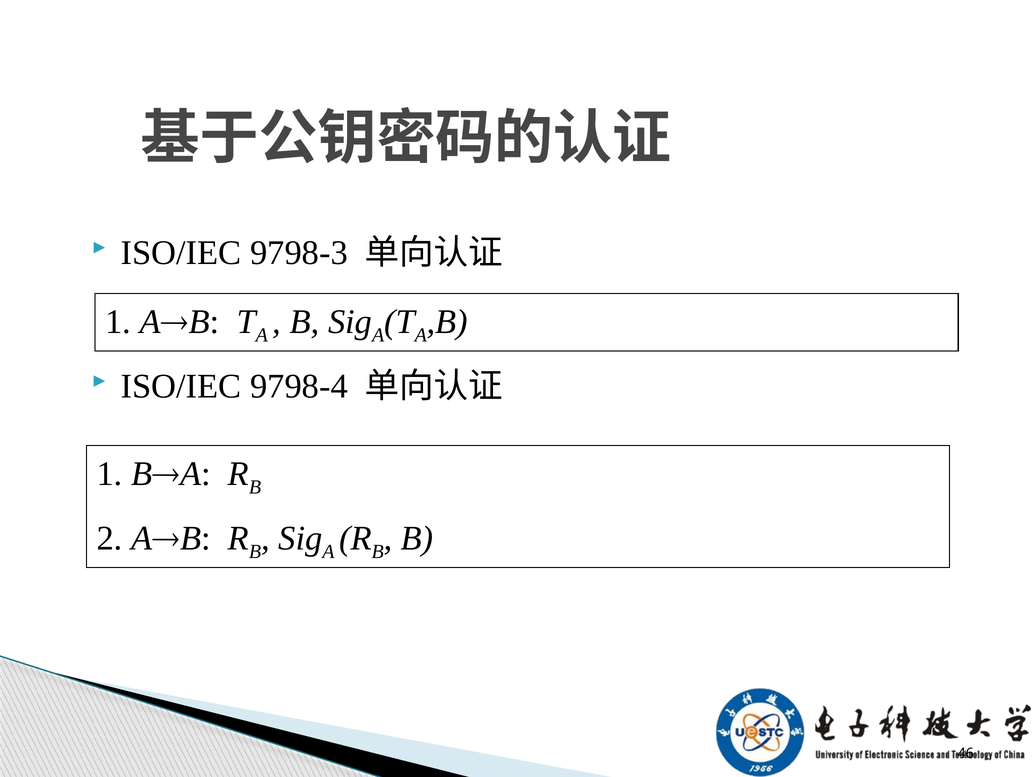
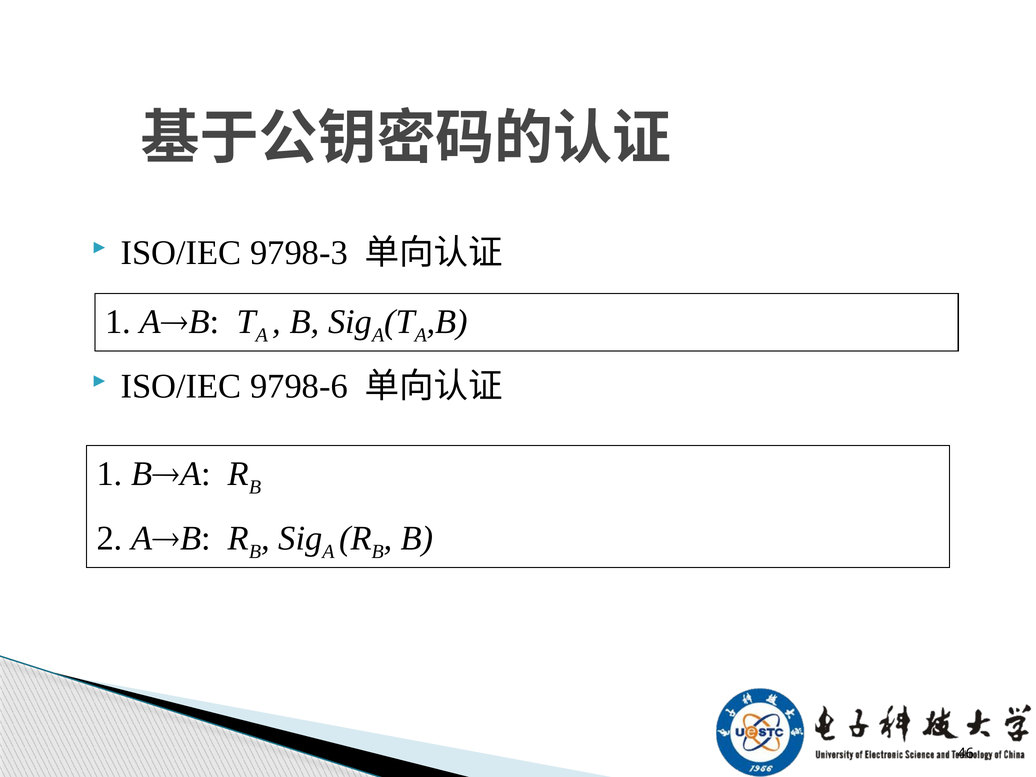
9798-4: 9798-4 -> 9798-6 (299, 386)
